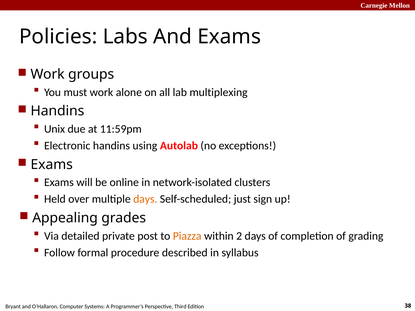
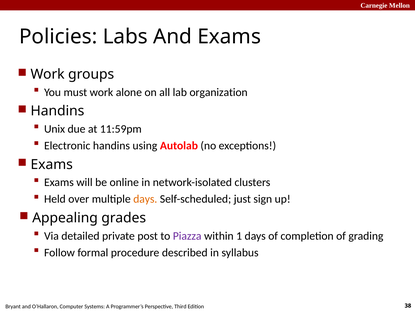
multiplexing: multiplexing -> organization (219, 92)
Piazza colour: orange -> purple (187, 236)
2: 2 -> 1 (239, 236)
